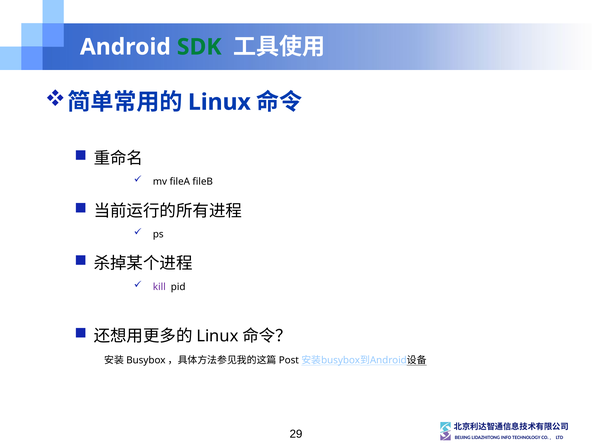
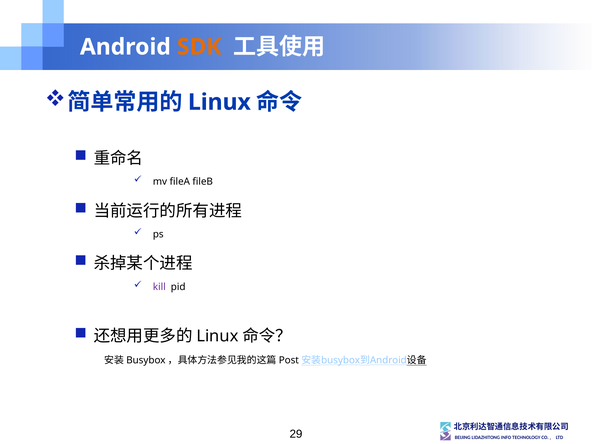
SDK colour: green -> orange (199, 47)
